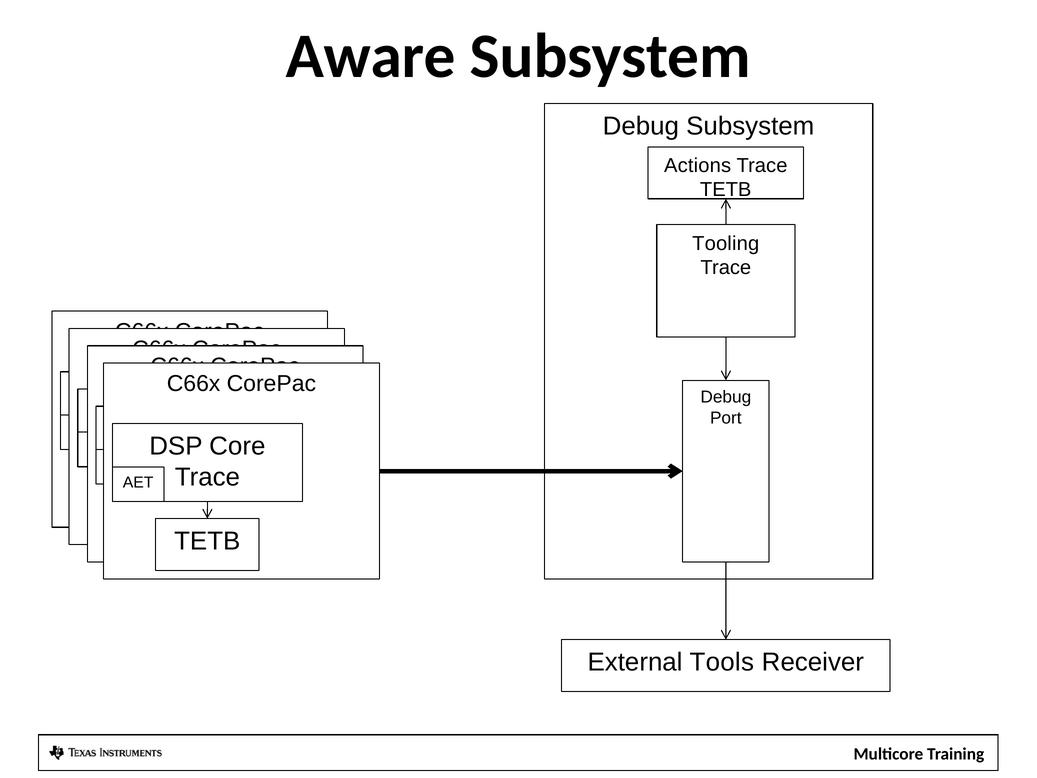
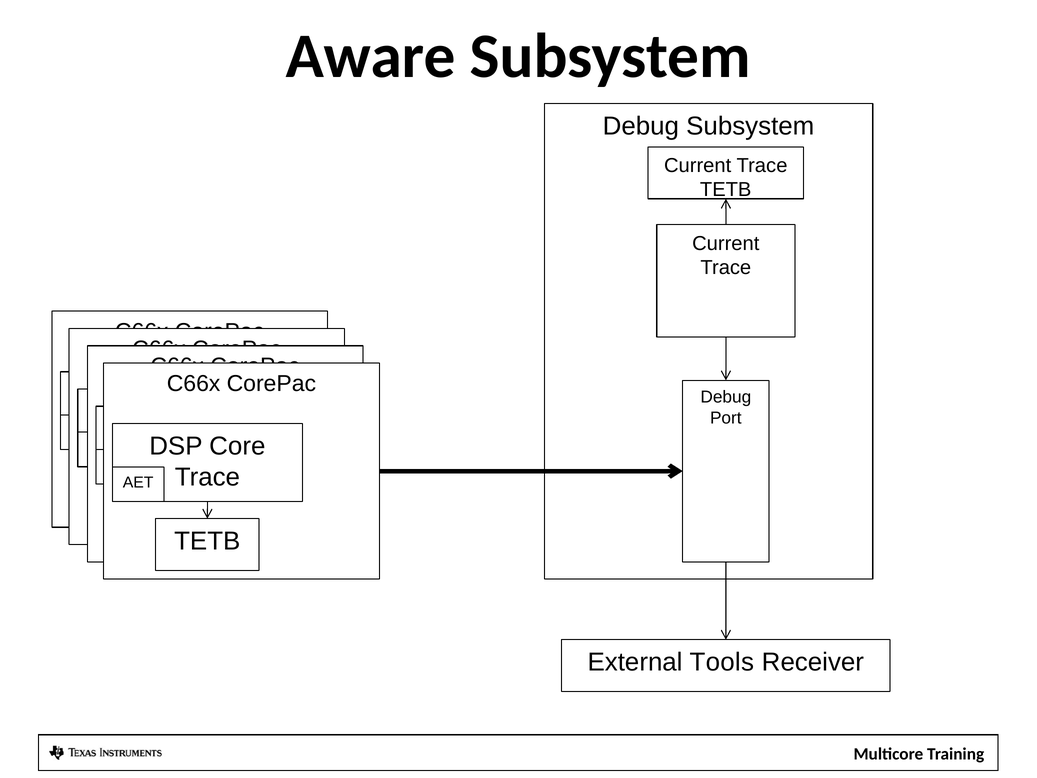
Actions: Actions -> Current (698, 166)
Tooling: Tooling -> Current (726, 243)
